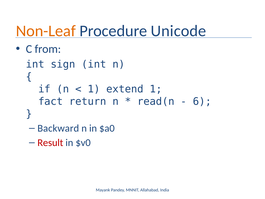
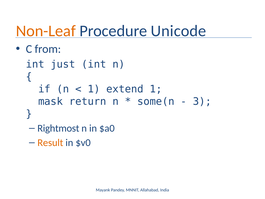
sign: sign -> just (63, 64)
fact: fact -> mask (51, 101)
read(n: read(n -> some(n (156, 101)
6: 6 -> 3 (202, 101)
Backward: Backward -> Rightmost (58, 128)
Result colour: red -> orange (50, 143)
